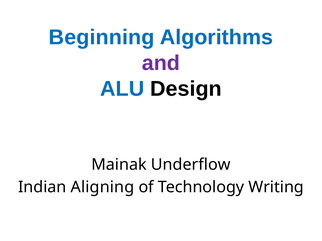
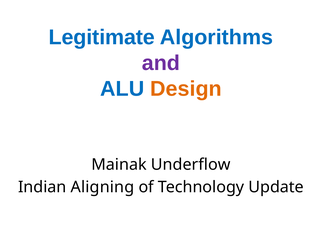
Beginning: Beginning -> Legitimate (102, 37)
Design colour: black -> orange (186, 89)
Writing: Writing -> Update (276, 187)
